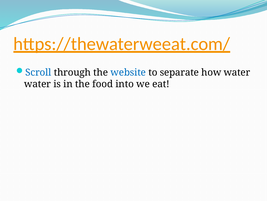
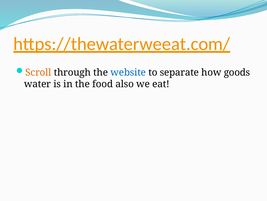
Scroll colour: blue -> orange (38, 72)
how water: water -> goods (237, 72)
into: into -> also (125, 84)
